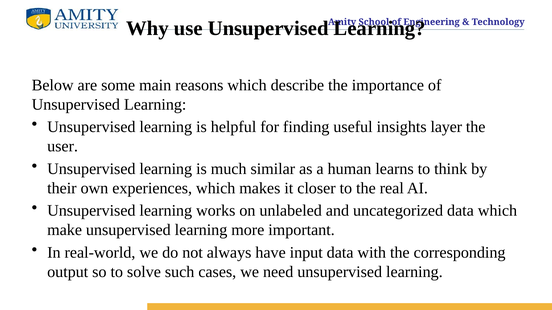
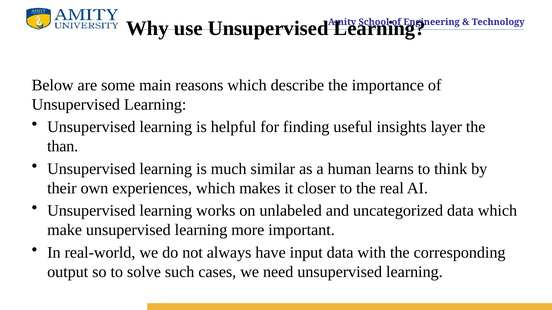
user: user -> than (63, 146)
